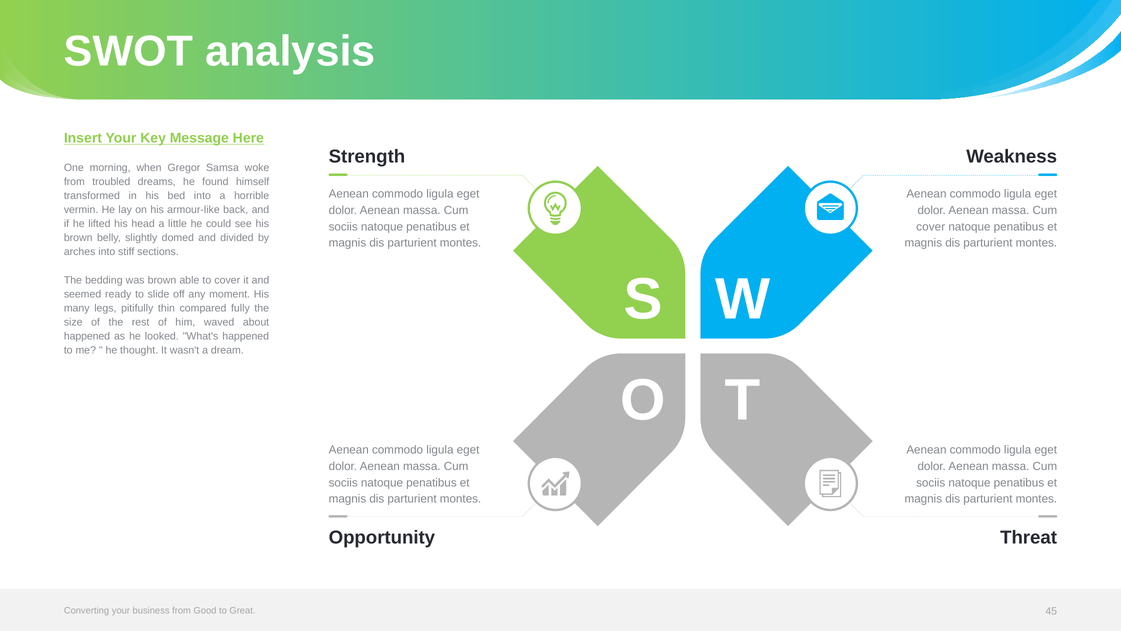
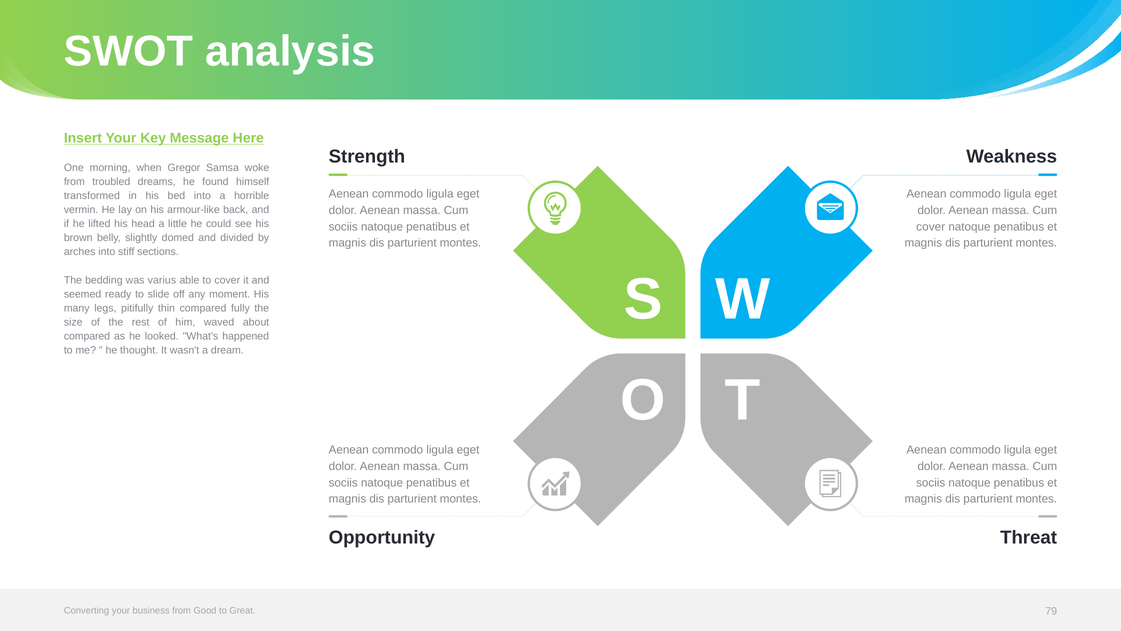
was brown: brown -> varius (162, 280)
happened: happened -> compared (87, 336)
45: 45 -> 79 (1051, 611)
